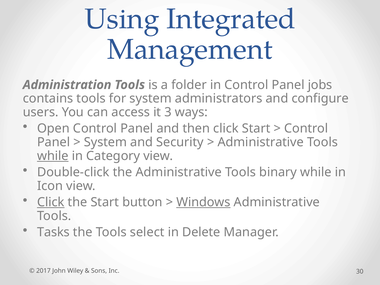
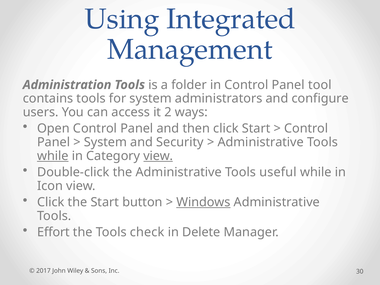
jobs: jobs -> tool (320, 85)
3: 3 -> 2 (168, 112)
view underline: none -> present (158, 156)
binary: binary -> useful (278, 172)
Click underline: present -> none (51, 202)
Tasks: Tasks -> Effort (53, 232)
select: select -> check (147, 232)
